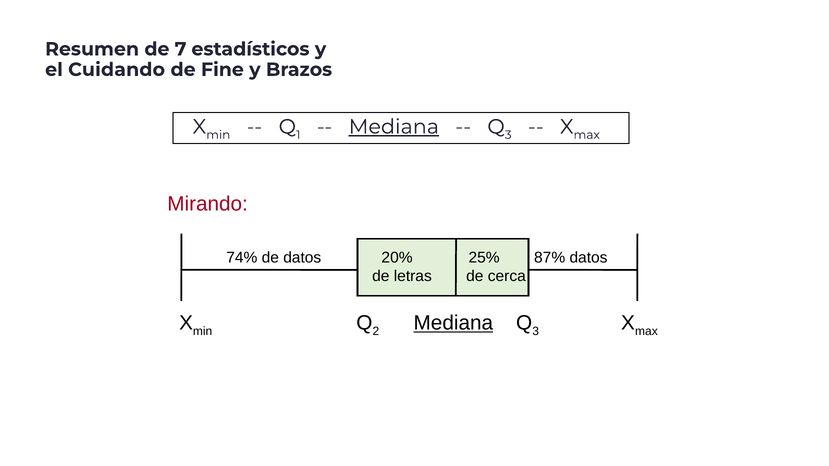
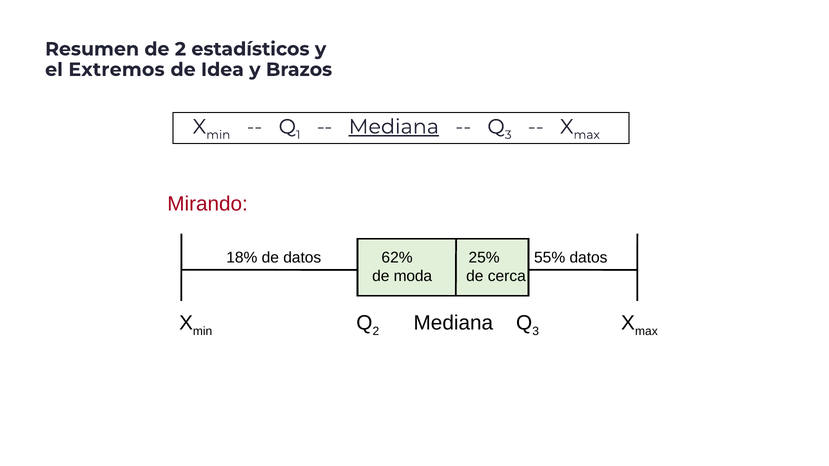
de 7: 7 -> 2 (180, 49)
Cuidando: Cuidando -> Extremos (117, 70)
Fine: Fine -> Idea (222, 70)
74%: 74% -> 18% (242, 258)
20%: 20% -> 62% (397, 258)
87%: 87% -> 55% (550, 258)
letras: letras -> moda (413, 276)
Mediana underline: present -> none (453, 323)
